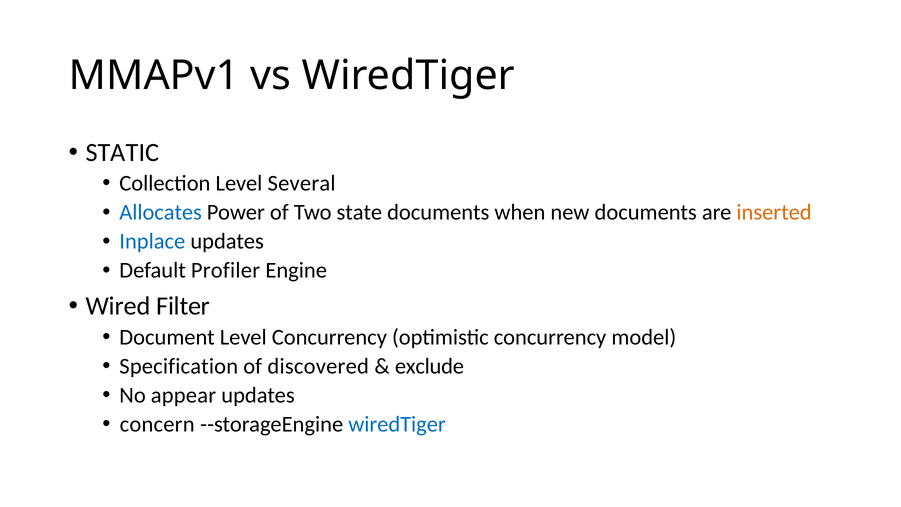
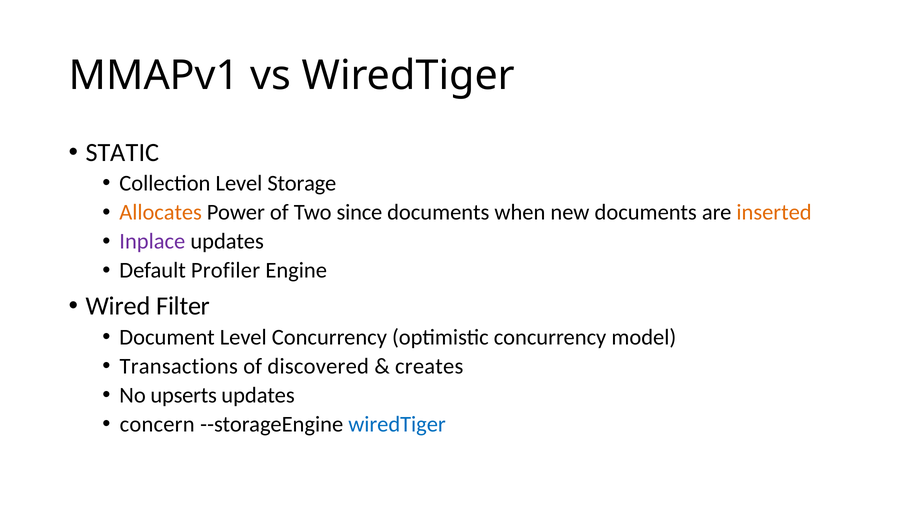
Several: Several -> Storage (302, 183)
Allocates colour: blue -> orange (161, 212)
state: state -> since (359, 212)
Inplace colour: blue -> purple (152, 241)
Specification: Specification -> Transactions (179, 366)
exclude: exclude -> creates (429, 366)
appear: appear -> upserts (184, 395)
